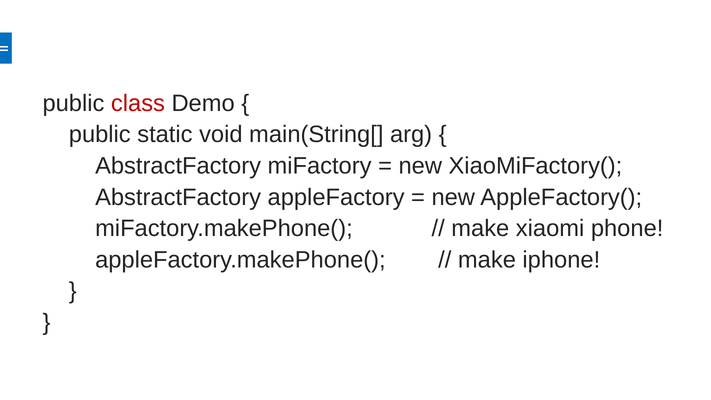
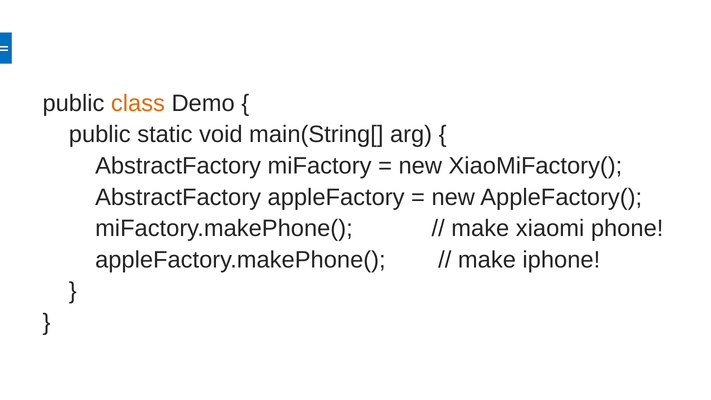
class colour: red -> orange (138, 103)
